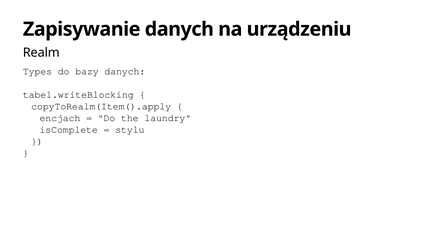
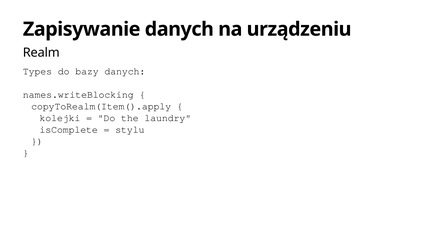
tabel.writeBlocking: tabel.writeBlocking -> names.writeBlocking (78, 95)
encjach: encjach -> kolejki (60, 118)
